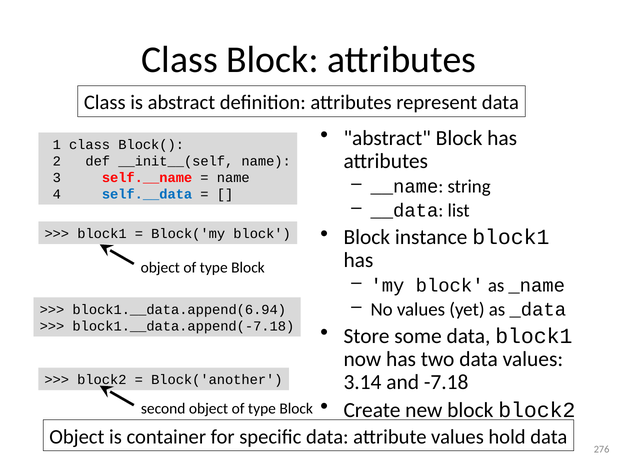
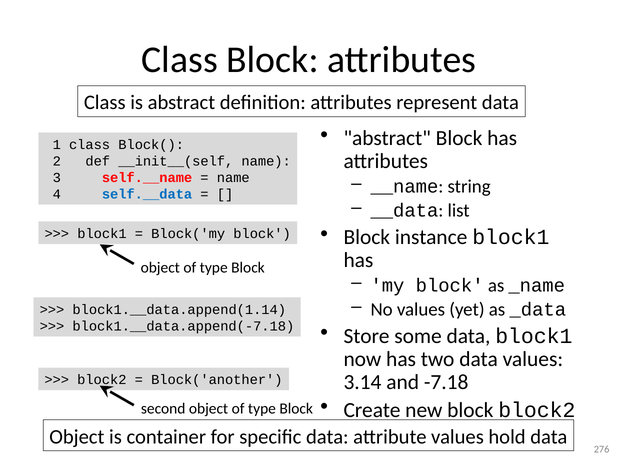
block1.__data.append(6.94: block1.__data.append(6.94 -> block1.__data.append(1.14 (179, 309)
